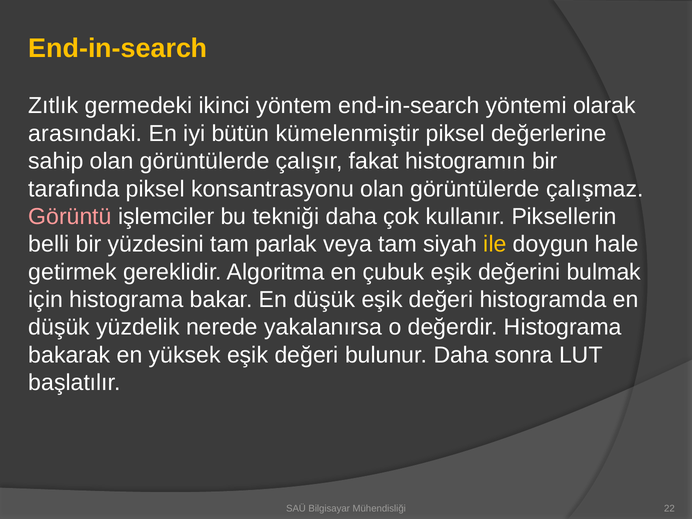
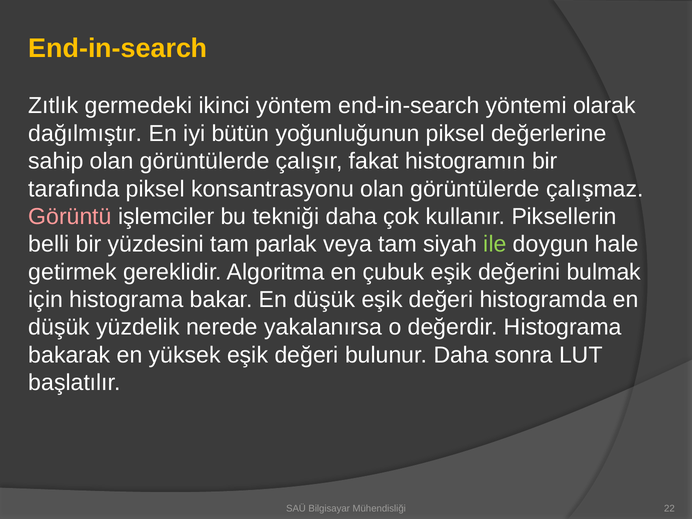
arasındaki: arasındaki -> dağılmıştır (85, 134)
kümelenmiştir: kümelenmiştir -> yoğunluğunun (348, 134)
ile colour: yellow -> light green (495, 244)
